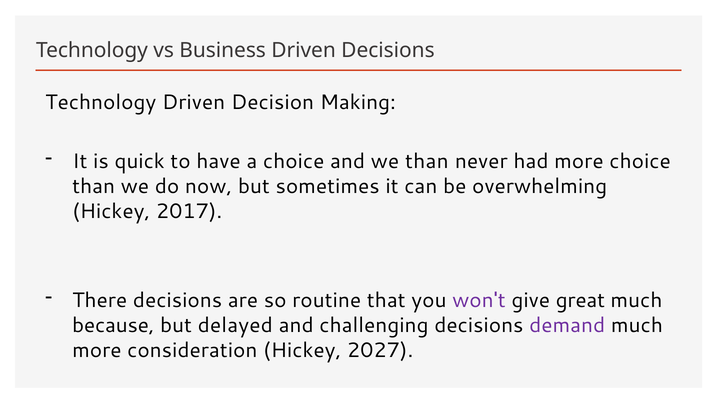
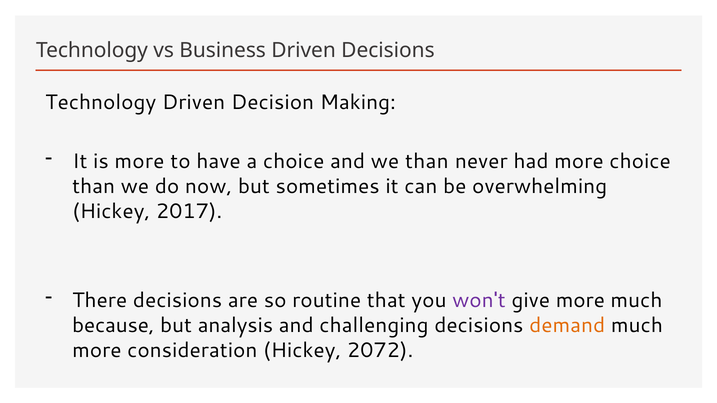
is quick: quick -> more (139, 161)
give great: great -> more (580, 300)
delayed: delayed -> analysis (235, 326)
demand colour: purple -> orange (567, 326)
2027: 2027 -> 2072 (380, 351)
